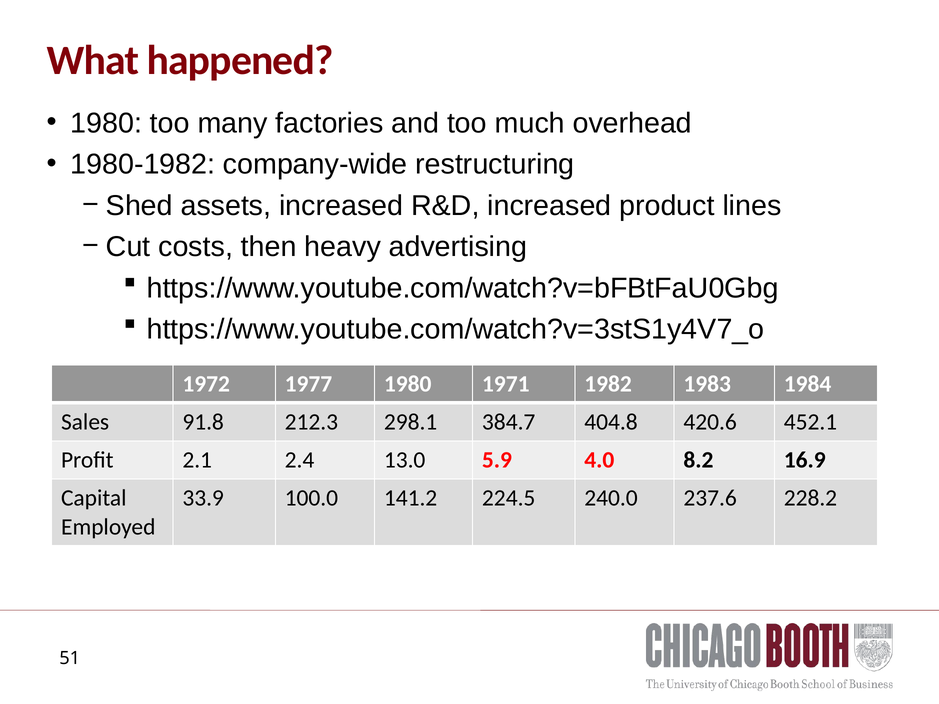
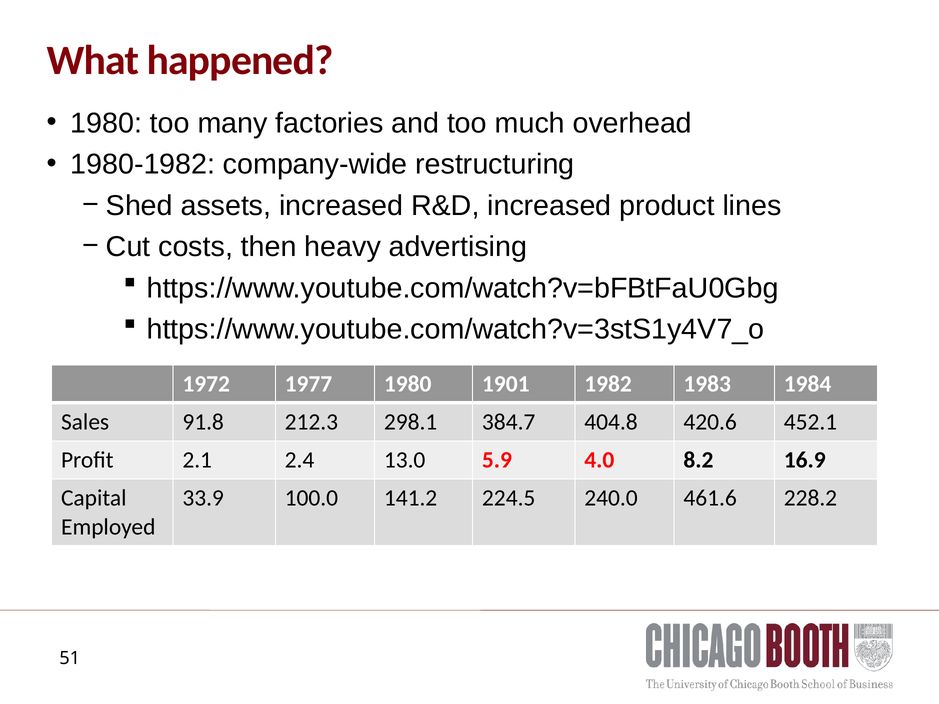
1971: 1971 -> 1901 (506, 384)
237.6: 237.6 -> 461.6 (710, 498)
